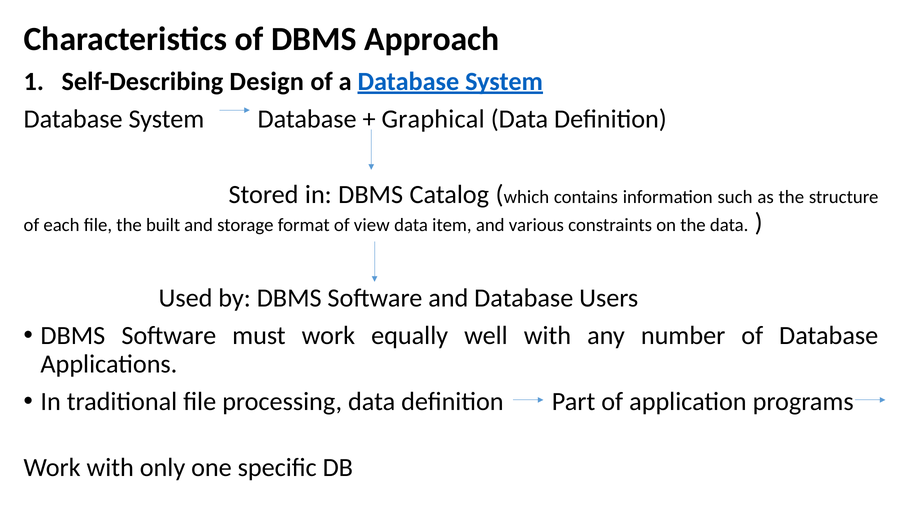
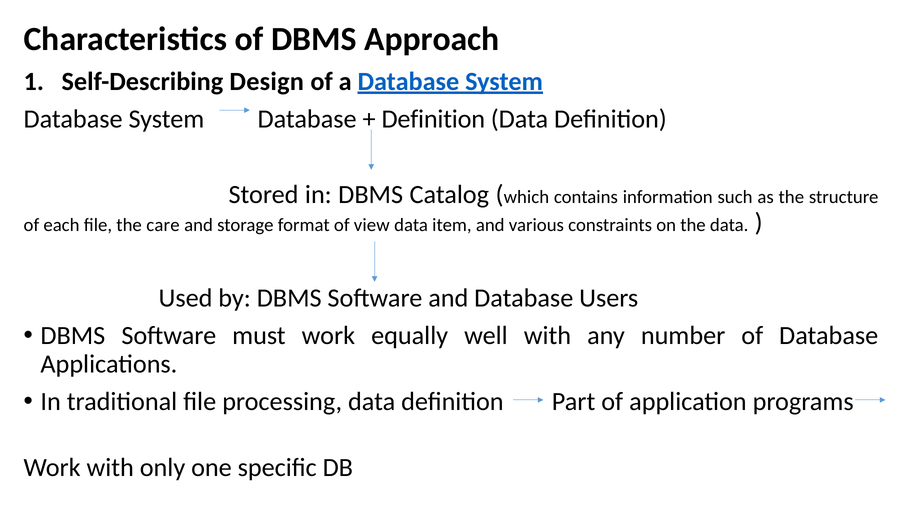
Graphical: Graphical -> Definition (433, 119)
built: built -> care (163, 225)
